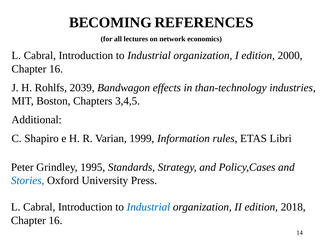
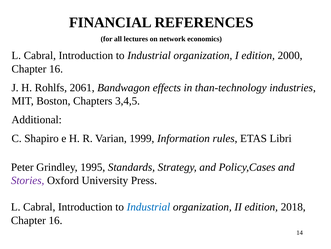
BECOMING: BECOMING -> FINANCIAL (110, 23)
2039: 2039 -> 2061 (82, 87)
Stories colour: blue -> purple (28, 180)
